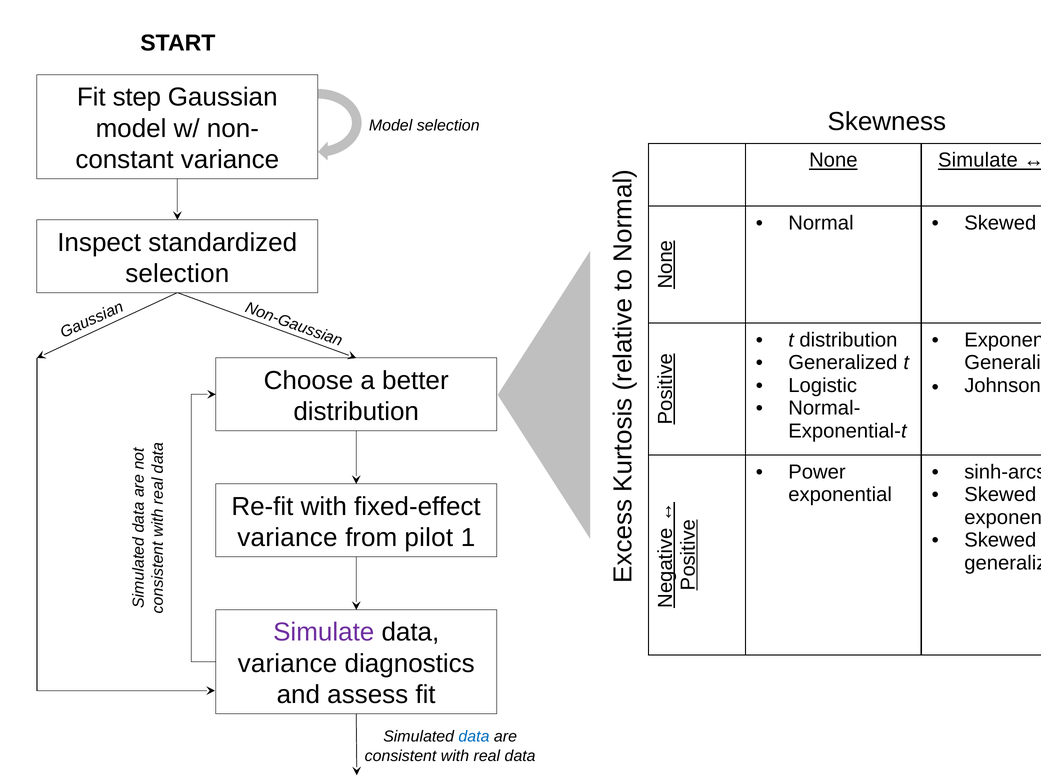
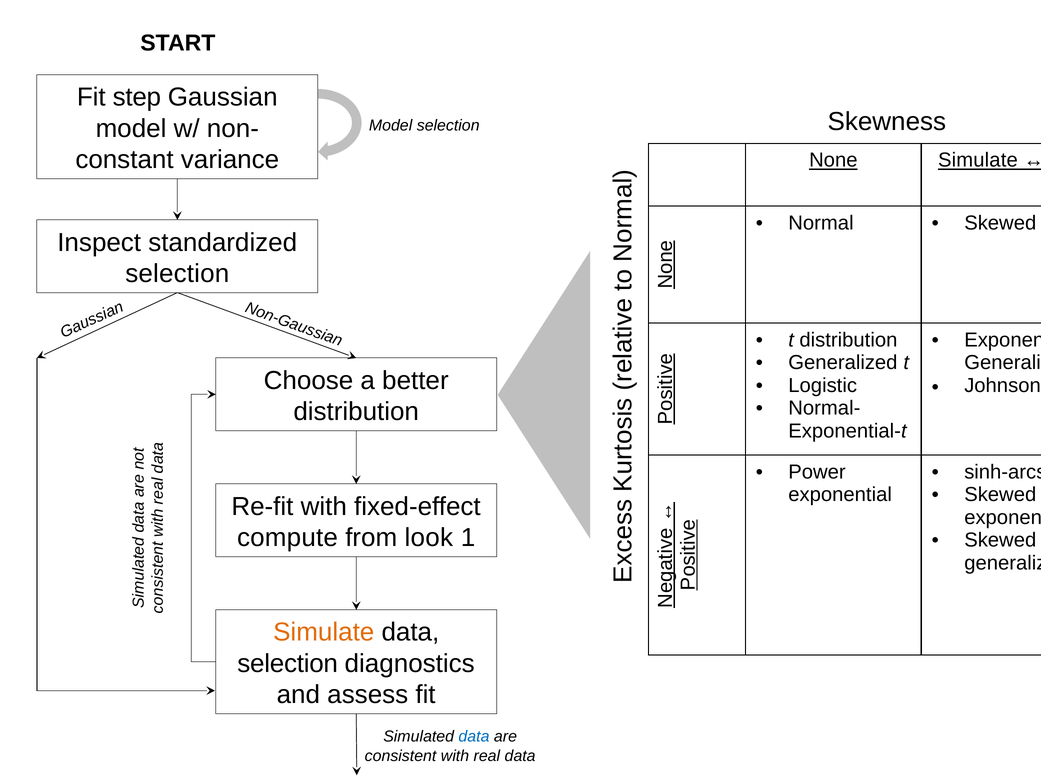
variance: variance -> compute (287, 538)
pilot: pilot -> look (429, 538)
Simulate colour: purple -> orange (324, 632)
variance: variance -> selection (288, 663)
